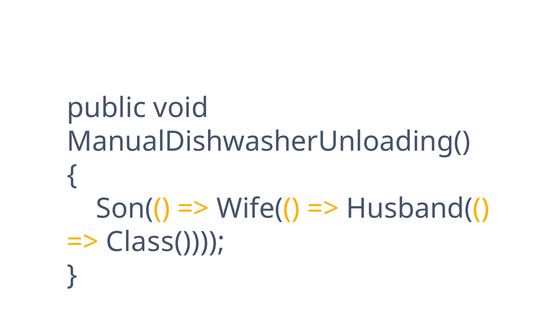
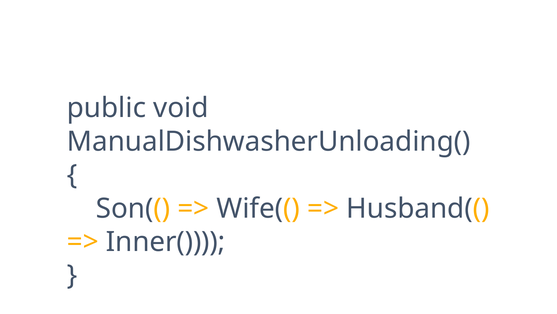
Class(: Class( -> Inner( (166, 241)
